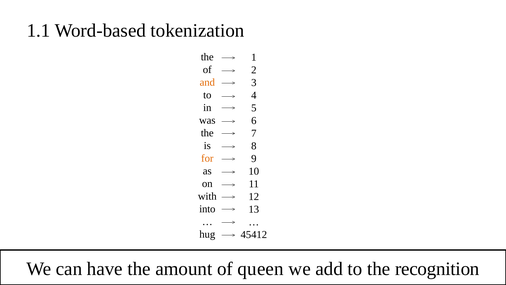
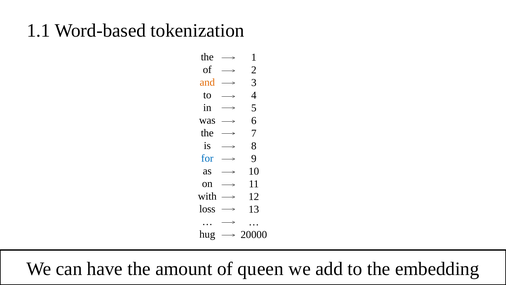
for colour: orange -> blue (207, 158)
into: into -> loss (207, 209)
45412: 45412 -> 20000 (254, 235)
recognition: recognition -> embedding (437, 268)
